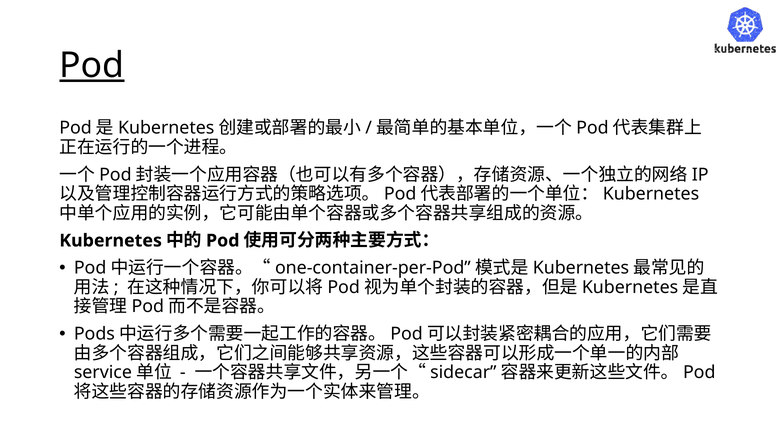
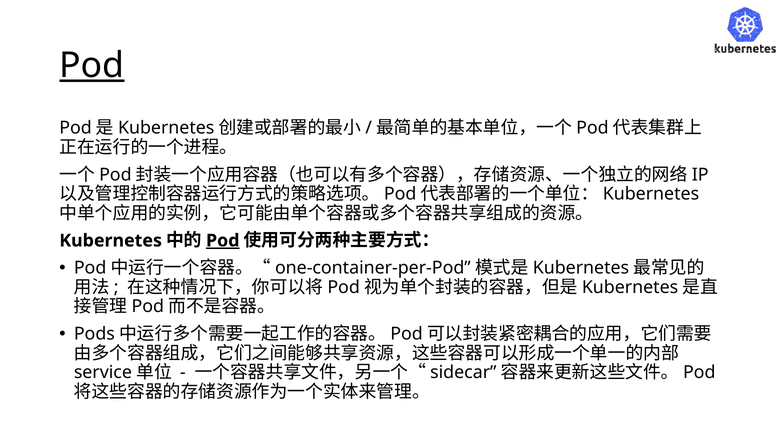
Pod underline: none -> present (223, 240)
